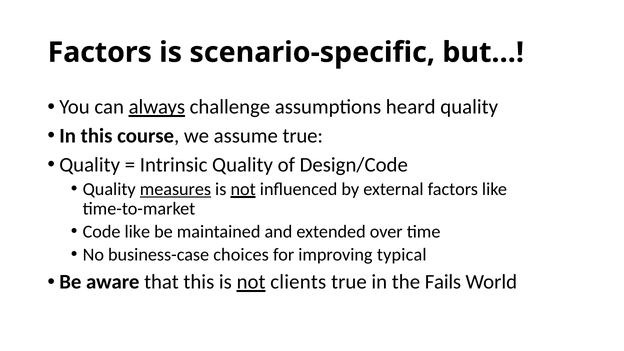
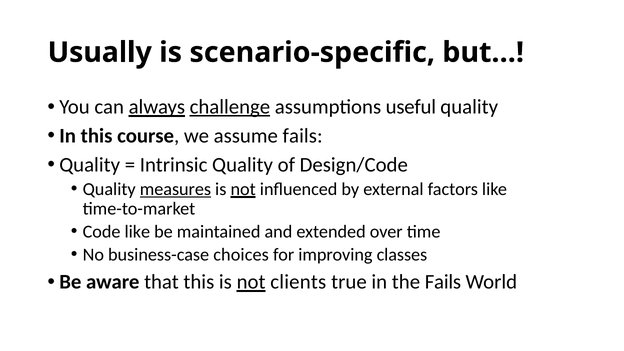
Factors: Factors -> Usually (100, 52)
challenge underline: none -> present (230, 107)
heard: heard -> useful (411, 107)
assume true: true -> fails (303, 136)
typical: typical -> classes (402, 255)
